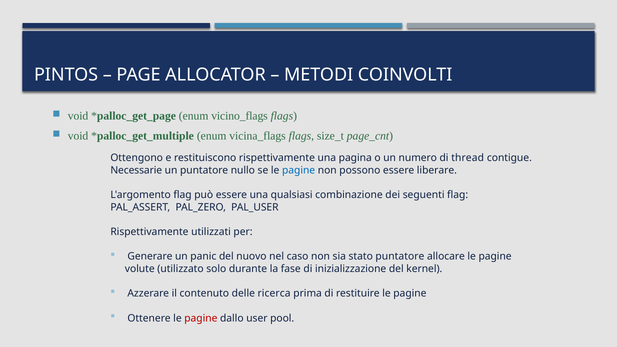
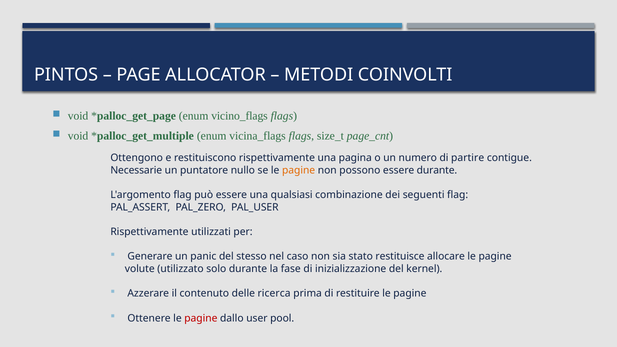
thread: thread -> partire (468, 158)
pagine colour: blue -> orange (299, 170)
essere liberare: liberare -> durante (437, 170)
nuovo: nuovo -> stesso (251, 257)
stato puntatore: puntatore -> restituisce (400, 257)
